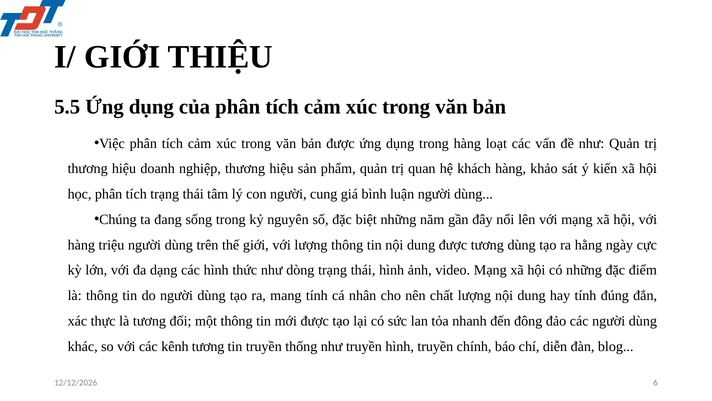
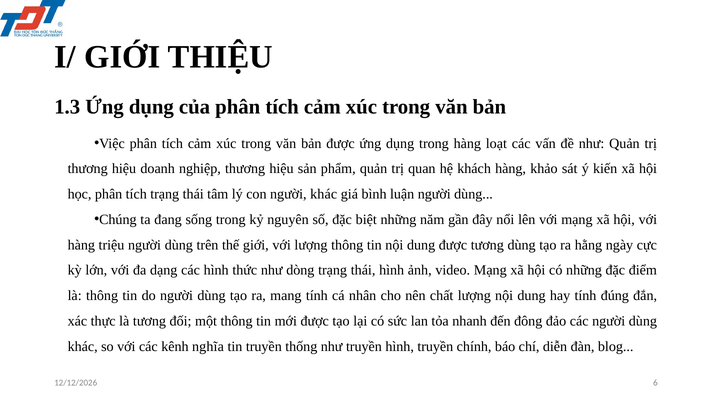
5.5: 5.5 -> 1.3 (67, 107)
người cung: cung -> khác (324, 194)
kênh tương: tương -> nghĩa (208, 346)
